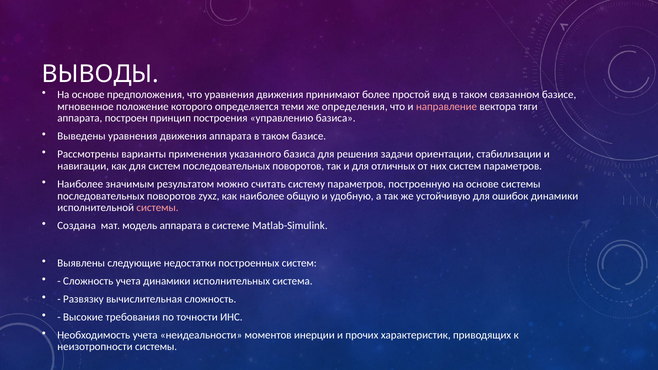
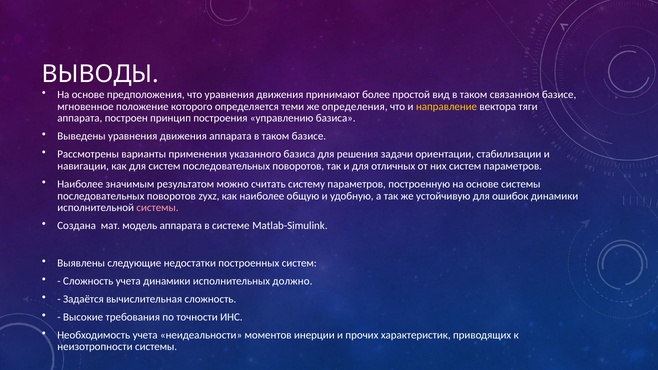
направление colour: pink -> yellow (447, 107)
система: система -> должно (292, 281)
Развязку: Развязку -> Задаётся (83, 299)
